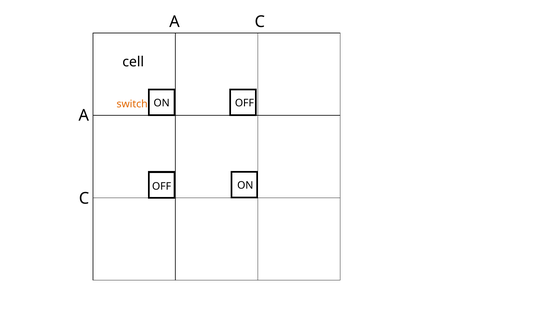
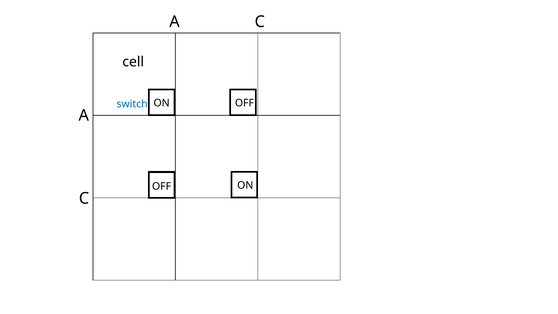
switch colour: orange -> blue (132, 104)
